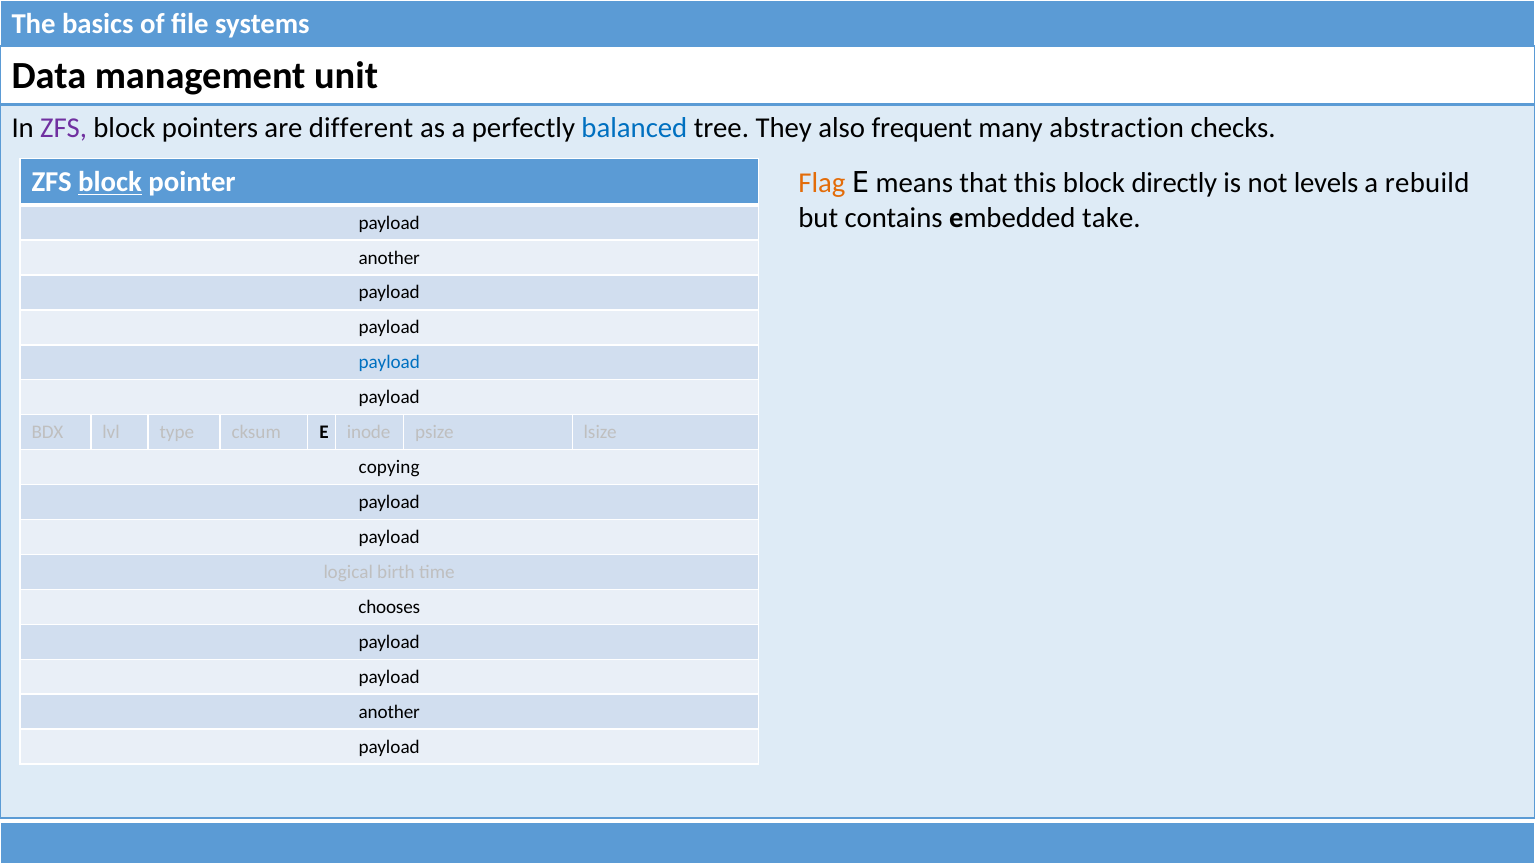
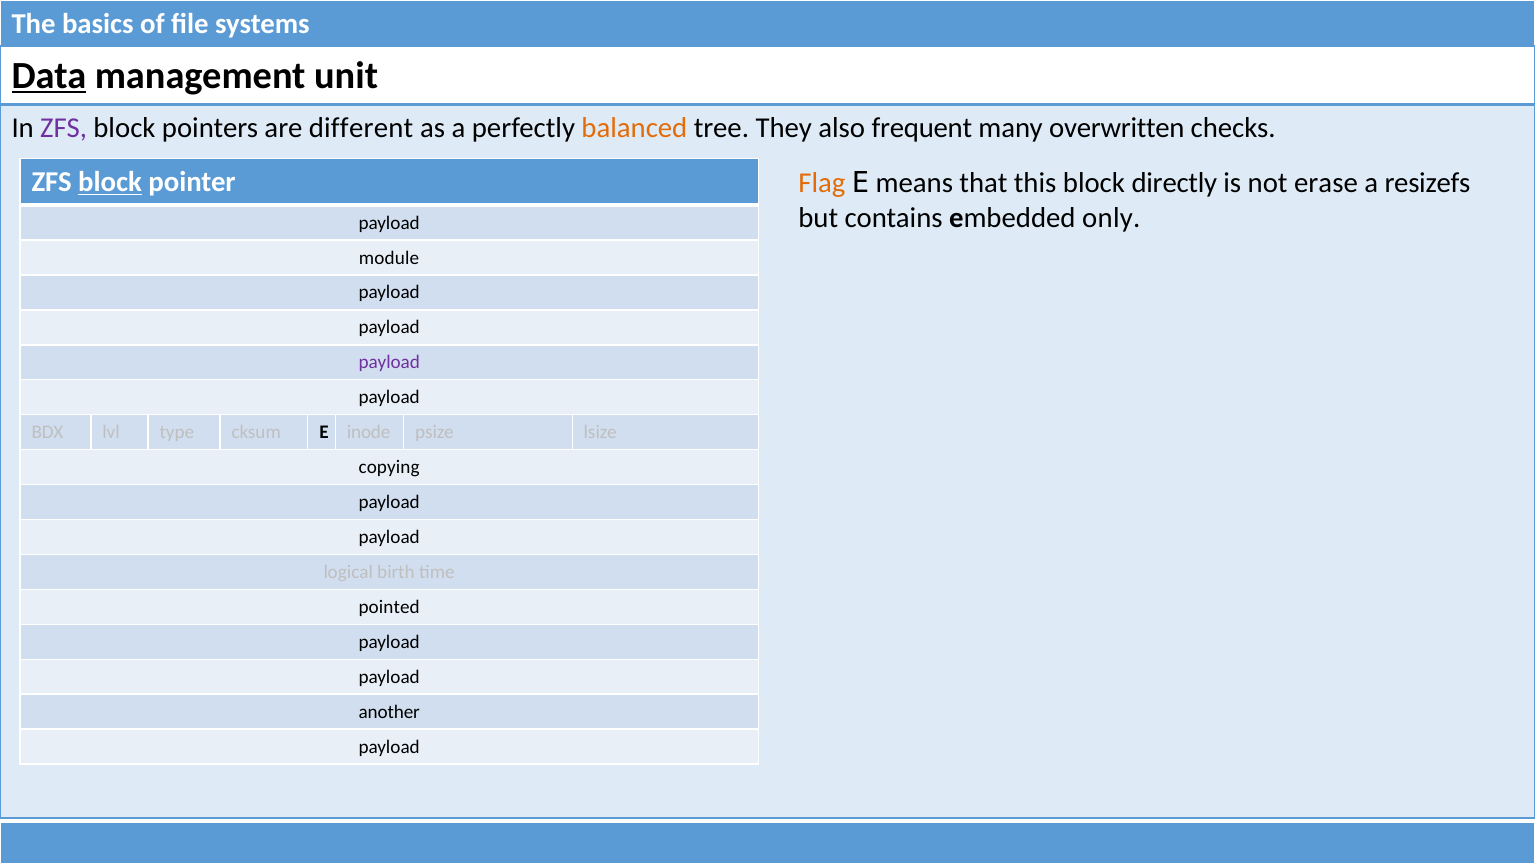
Data underline: none -> present (49, 76)
balanced colour: blue -> orange (634, 128)
abstraction: abstraction -> overwritten (1117, 128)
levels: levels -> erase (1326, 183)
rebuild: rebuild -> resizefs (1427, 183)
take: take -> only (1111, 218)
another: another -> module (389, 258)
payload colour: blue -> purple (389, 363)
chooses: chooses -> pointed (389, 607)
